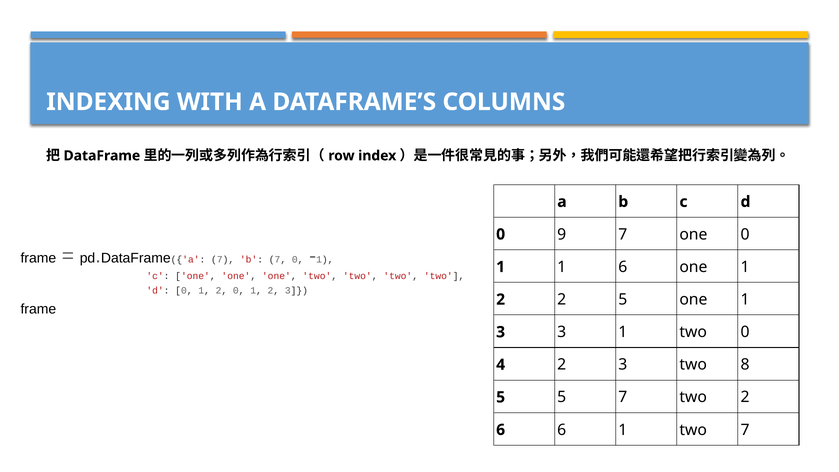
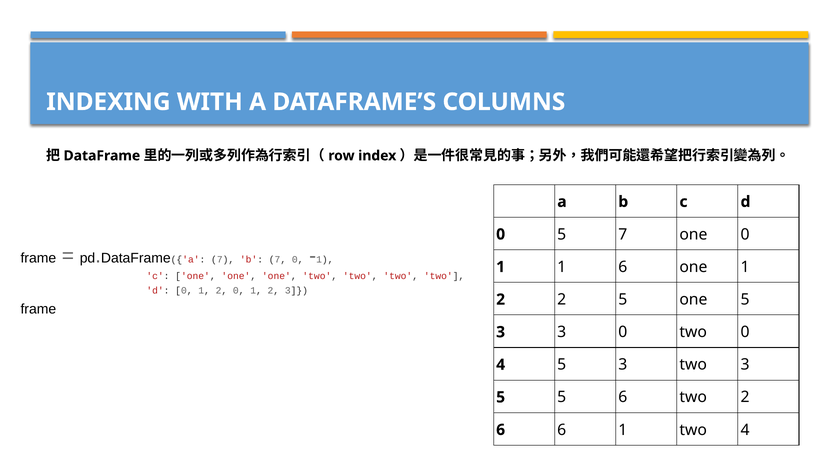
0 9: 9 -> 5 (562, 234)
5 one 1: 1 -> 5 (745, 299)
3 1: 1 -> 0 (623, 332)
4 2: 2 -> 5 (562, 365)
two 8: 8 -> 3 (745, 365)
5 7: 7 -> 6 (623, 397)
two 7: 7 -> 4 (745, 430)
